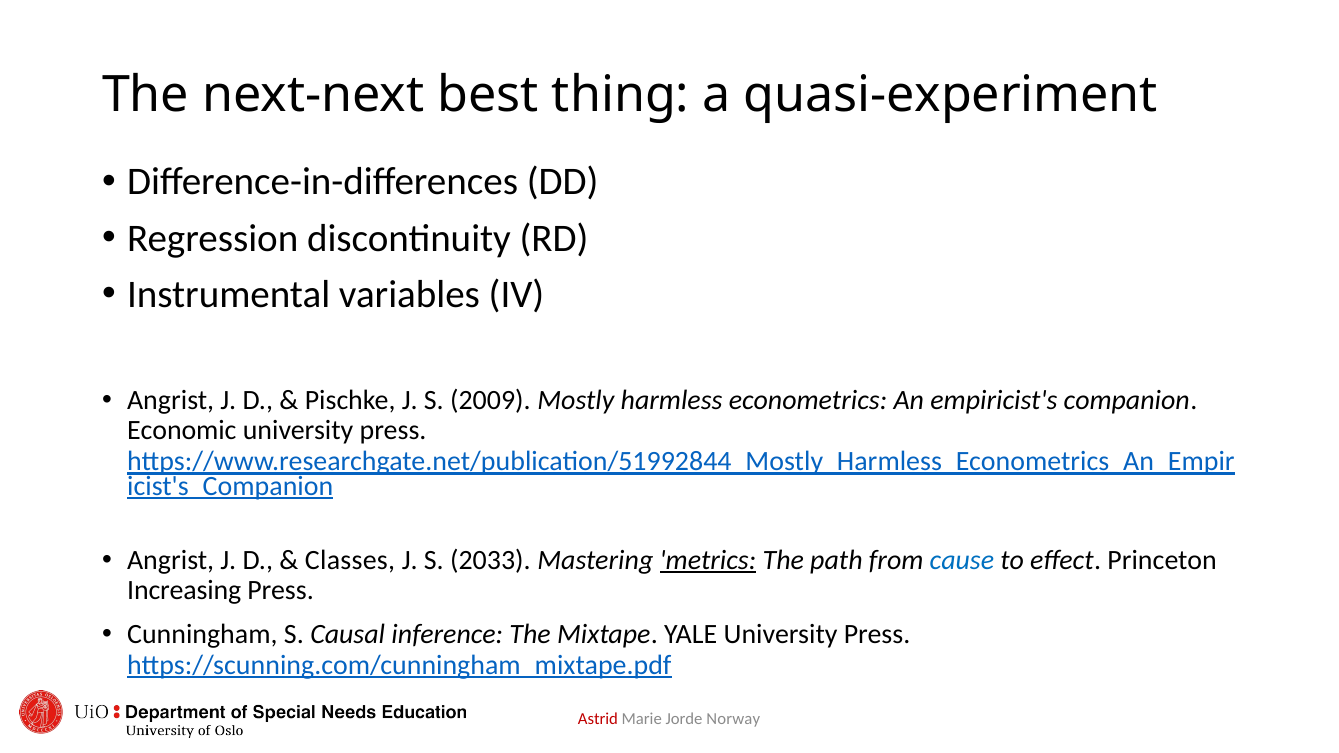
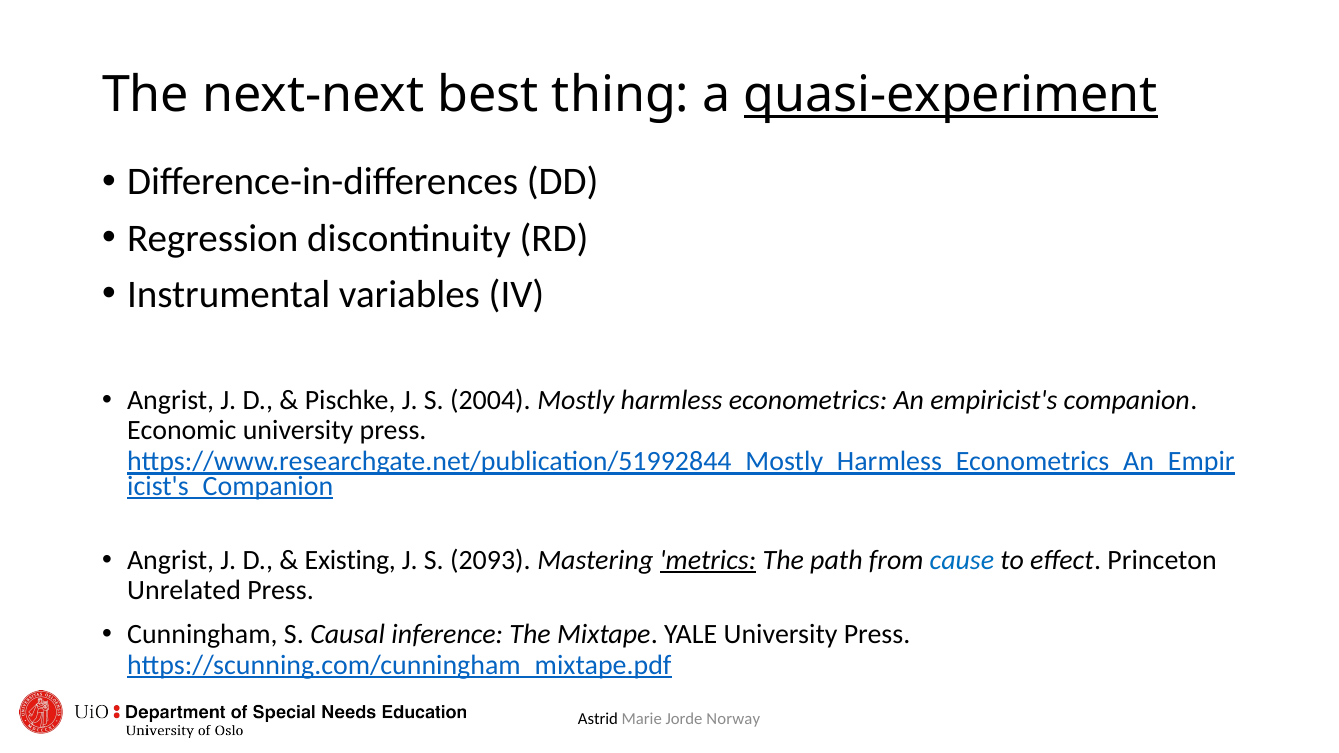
quasi-experiment underline: none -> present (951, 95)
2009: 2009 -> 2004 (490, 401)
Classes: Classes -> Existing (350, 560)
2033: 2033 -> 2093 (490, 560)
Increasing: Increasing -> Unrelated (184, 591)
Astrid colour: red -> black (598, 719)
